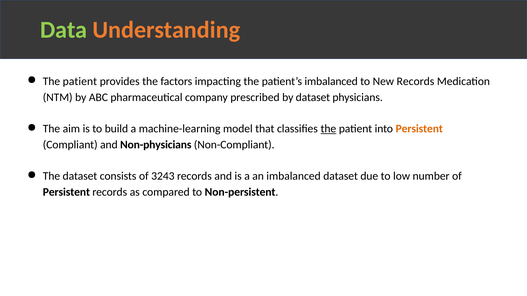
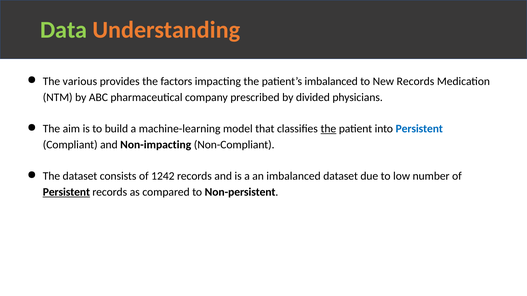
patient: patient -> various (80, 81)
by dataset: dataset -> divided (313, 97)
Persistent colour: orange -> blue (419, 129)
Non-physicians: Non-physicians -> Non-impacting (156, 145)
3243: 3243 -> 1242 (163, 176)
Persistent underline: none -> present (66, 192)
